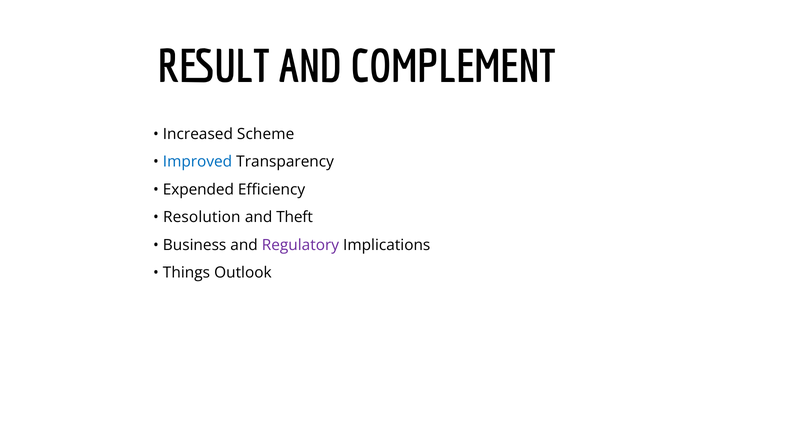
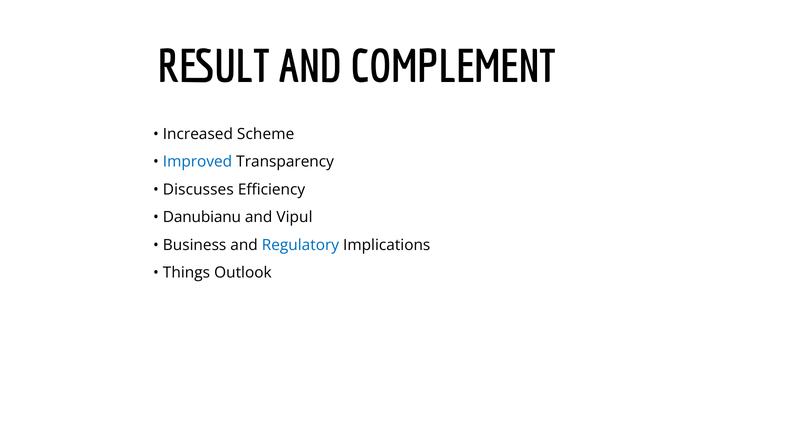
Expended: Expended -> Discusses (198, 190)
Resolution: Resolution -> Danubianu (202, 217)
Theft: Theft -> Vipul (294, 217)
Regulatory colour: purple -> blue (300, 245)
